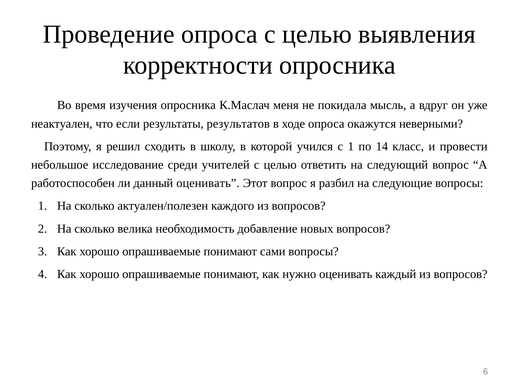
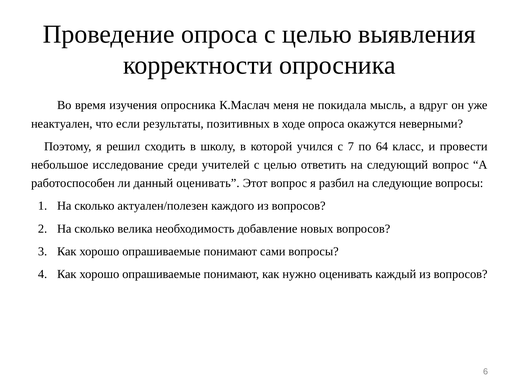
результатов: результатов -> позитивных (238, 124)
с 1: 1 -> 7 (351, 146)
14: 14 -> 64 (382, 146)
